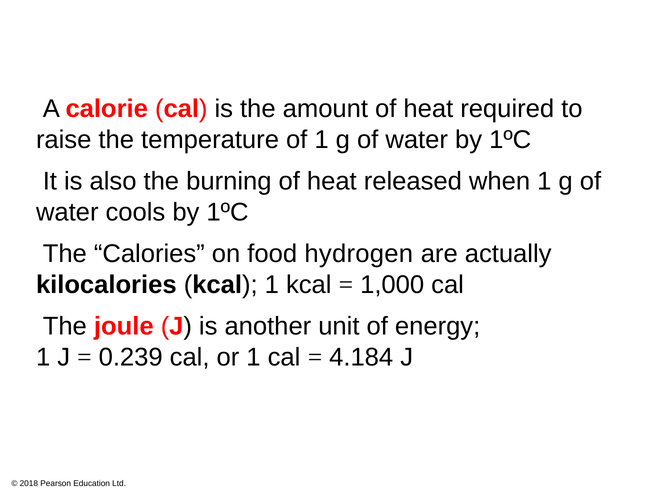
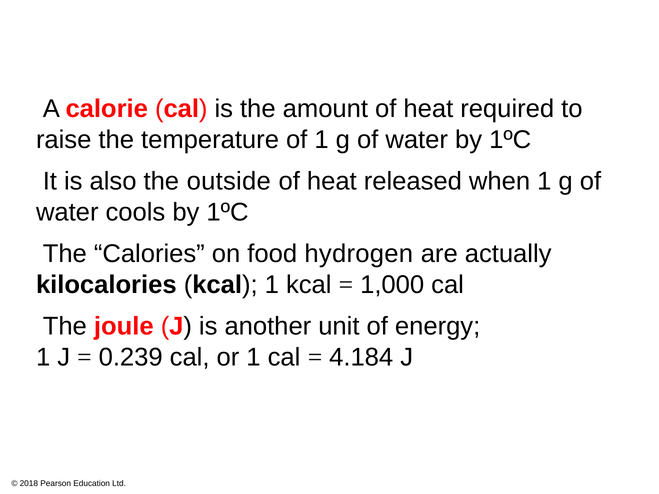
burning: burning -> outside (229, 181)
